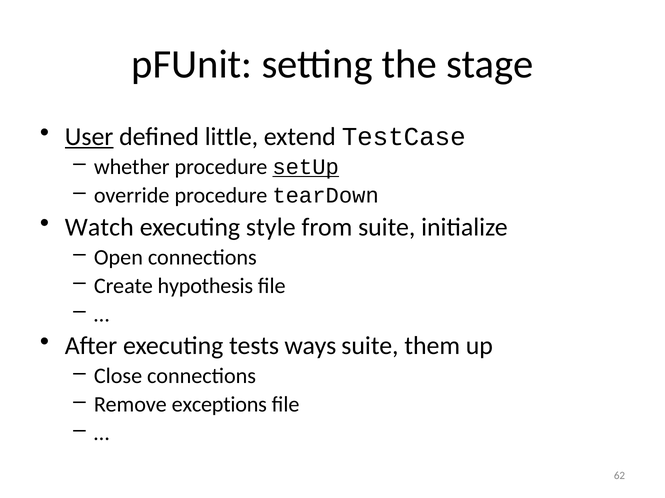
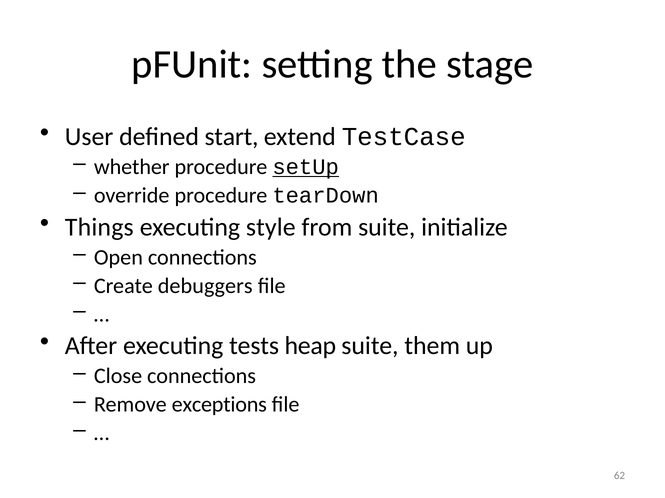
User underline: present -> none (89, 137)
little: little -> start (231, 137)
Watch: Watch -> Things (99, 227)
hypothesis: hypothesis -> debuggers (205, 286)
ways: ways -> heap (310, 346)
